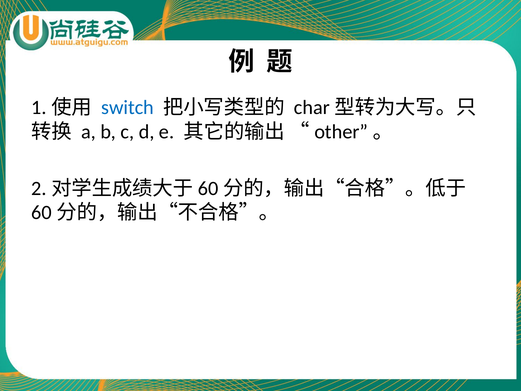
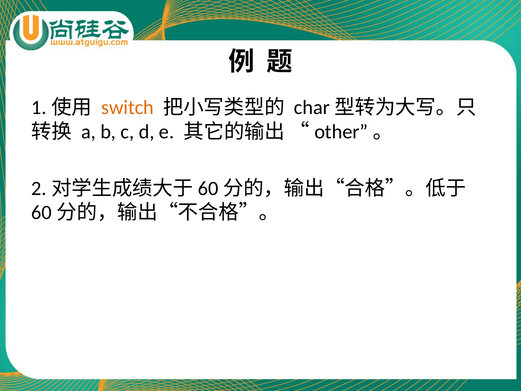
switch colour: blue -> orange (128, 107)
